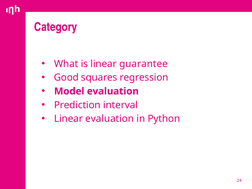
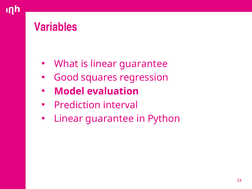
Category: Category -> Variables (56, 27)
evaluation: evaluation -> guarantee (110, 119)
